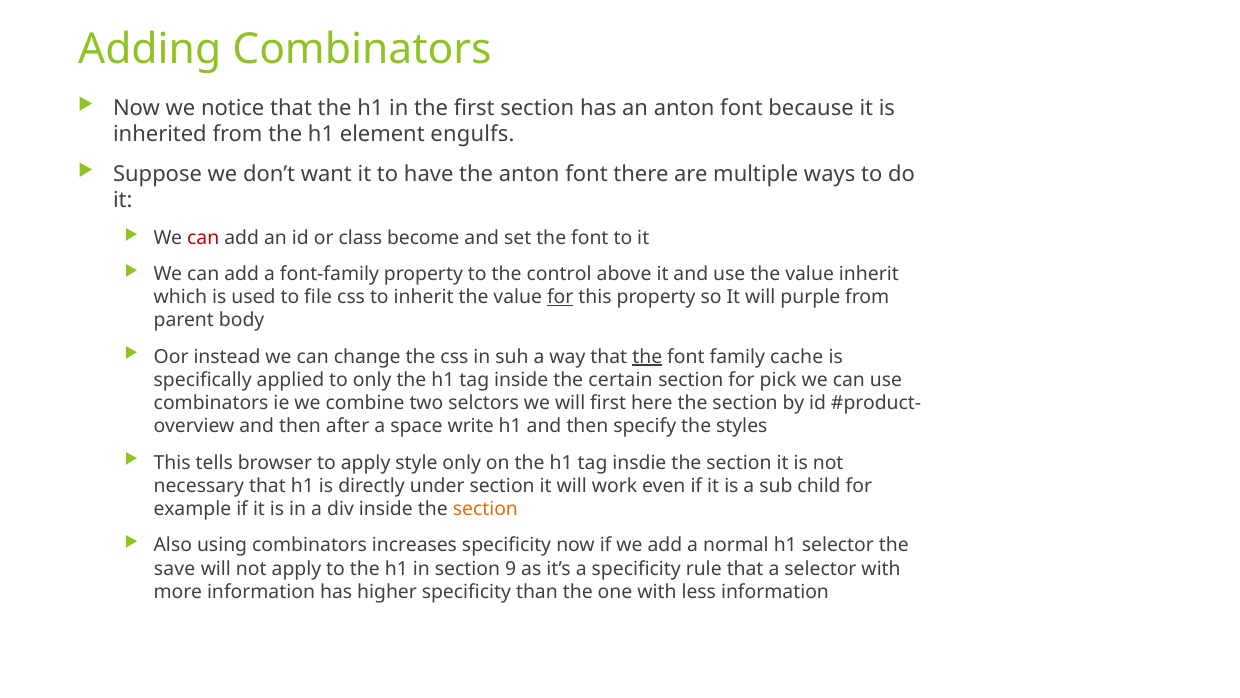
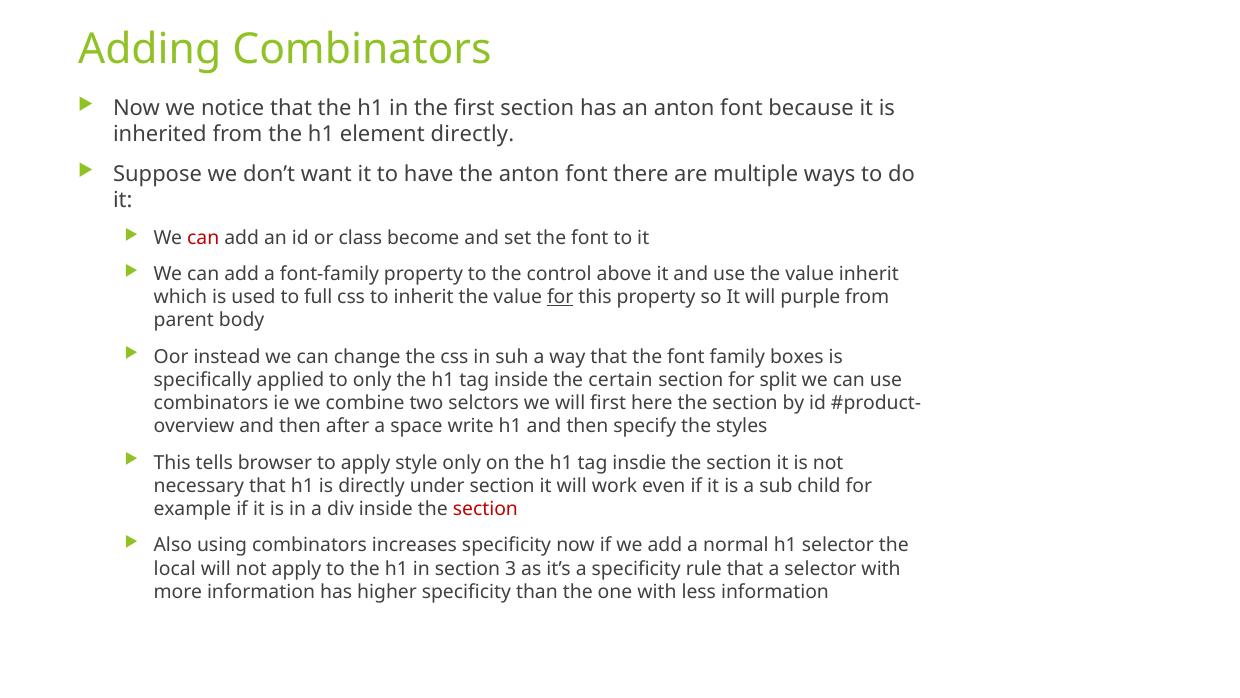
element engulfs: engulfs -> directly (472, 134)
file: file -> full (318, 297)
the underline: present -> none (647, 356)
cache: cache -> boxes (797, 356)
pick: pick -> split (778, 380)
section colour: orange -> red (485, 509)
save: save -> local (175, 568)
9: 9 -> 3 (511, 568)
